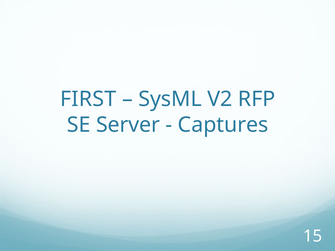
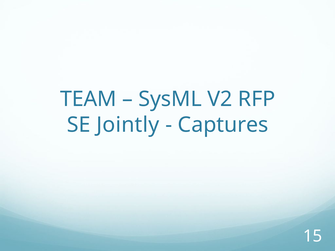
FIRST: FIRST -> TEAM (88, 99)
Server: Server -> Jointly (128, 125)
